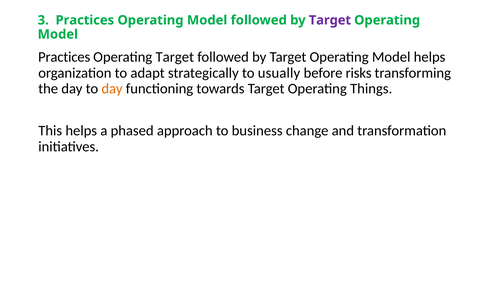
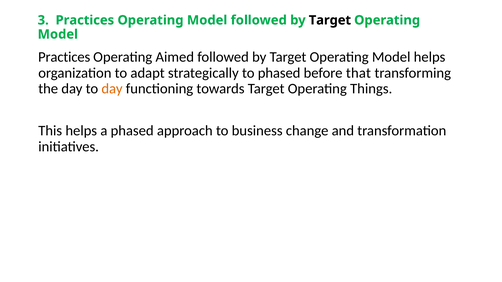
Target colour: purple -> black (330, 20)
Operating Target: Target -> Aimed (175, 57)
to usually: usually -> phased (279, 73)
risks: risks -> that (358, 73)
